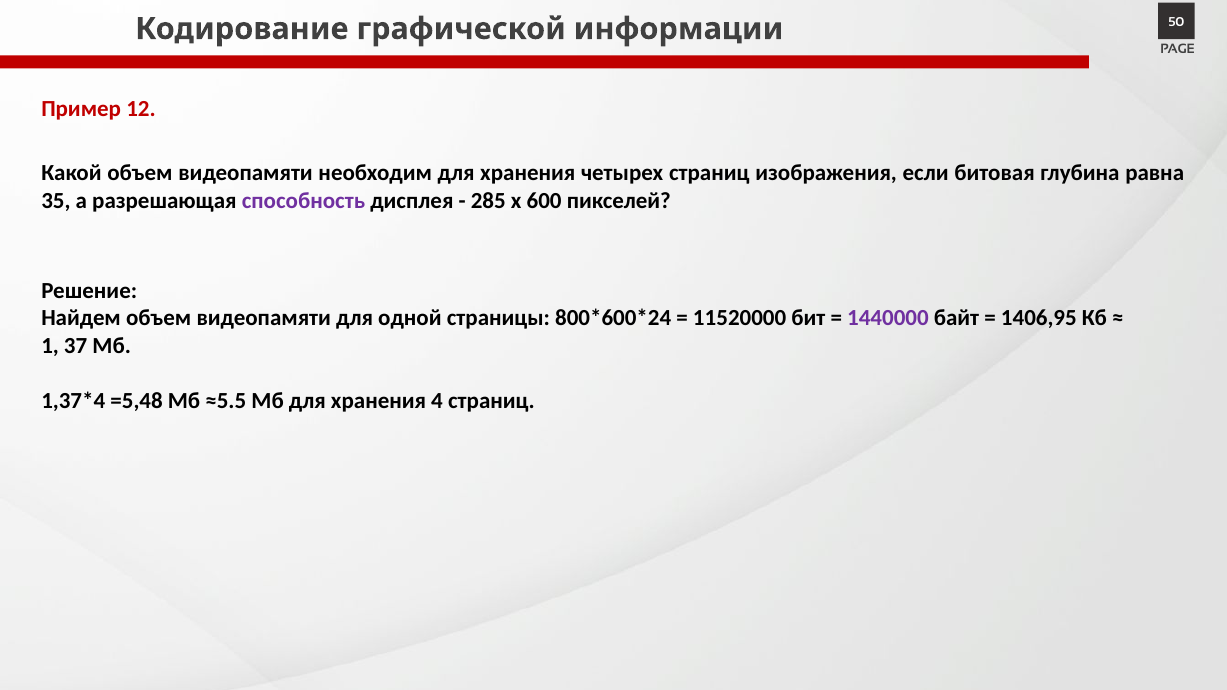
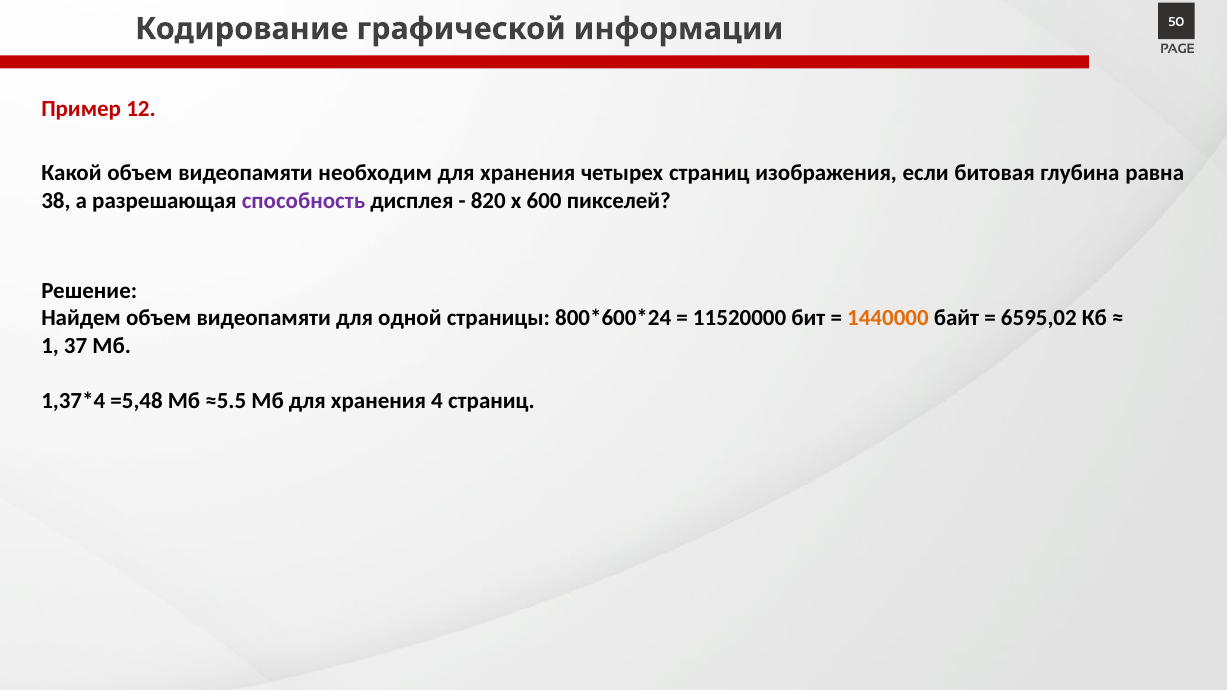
35: 35 -> 38 (56, 201)
285: 285 -> 820 (488, 201)
1440000 colour: purple -> orange (888, 318)
1406,95: 1406,95 -> 6595,02 (1039, 318)
